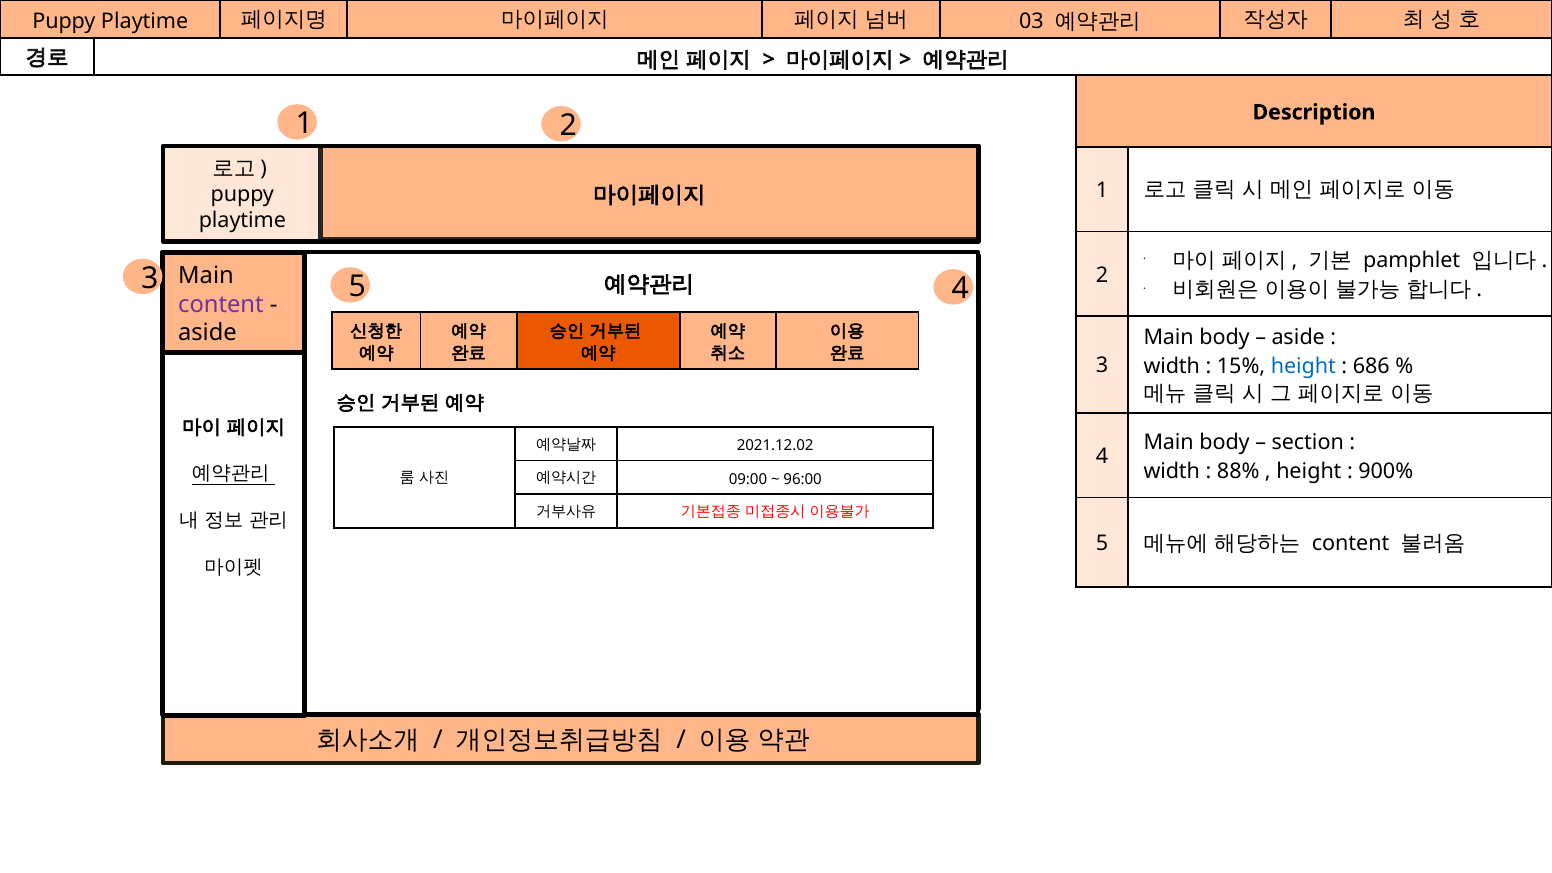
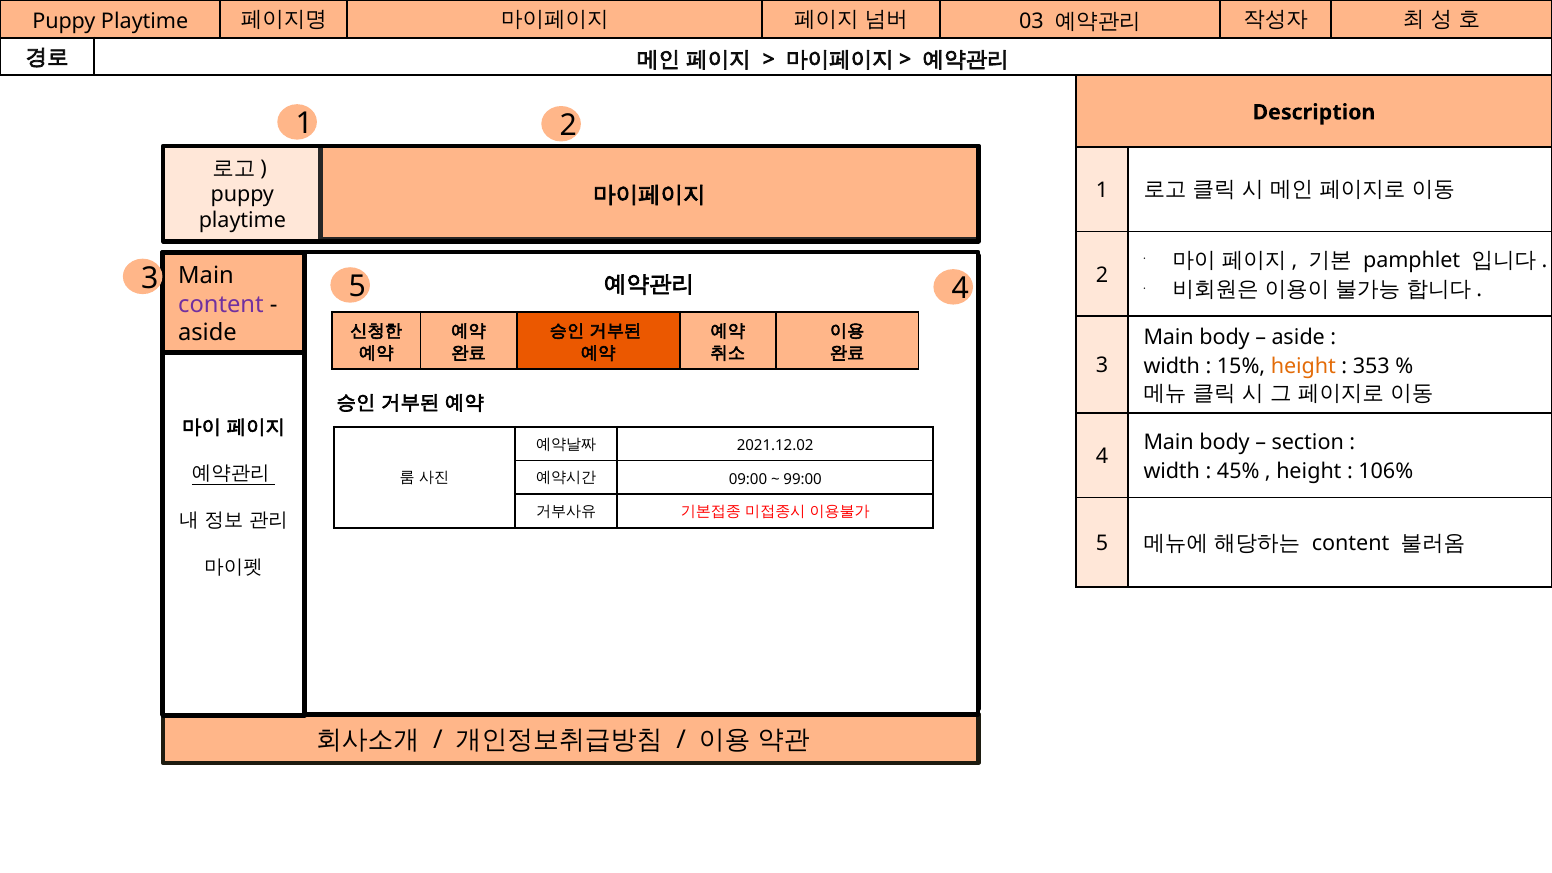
height colour: blue -> orange (1303, 367)
686: 686 -> 353 (1371, 367)
88%: 88% -> 45% (1238, 471)
900%: 900% -> 106% (1386, 471)
96:00: 96:00 -> 99:00 (803, 479)
